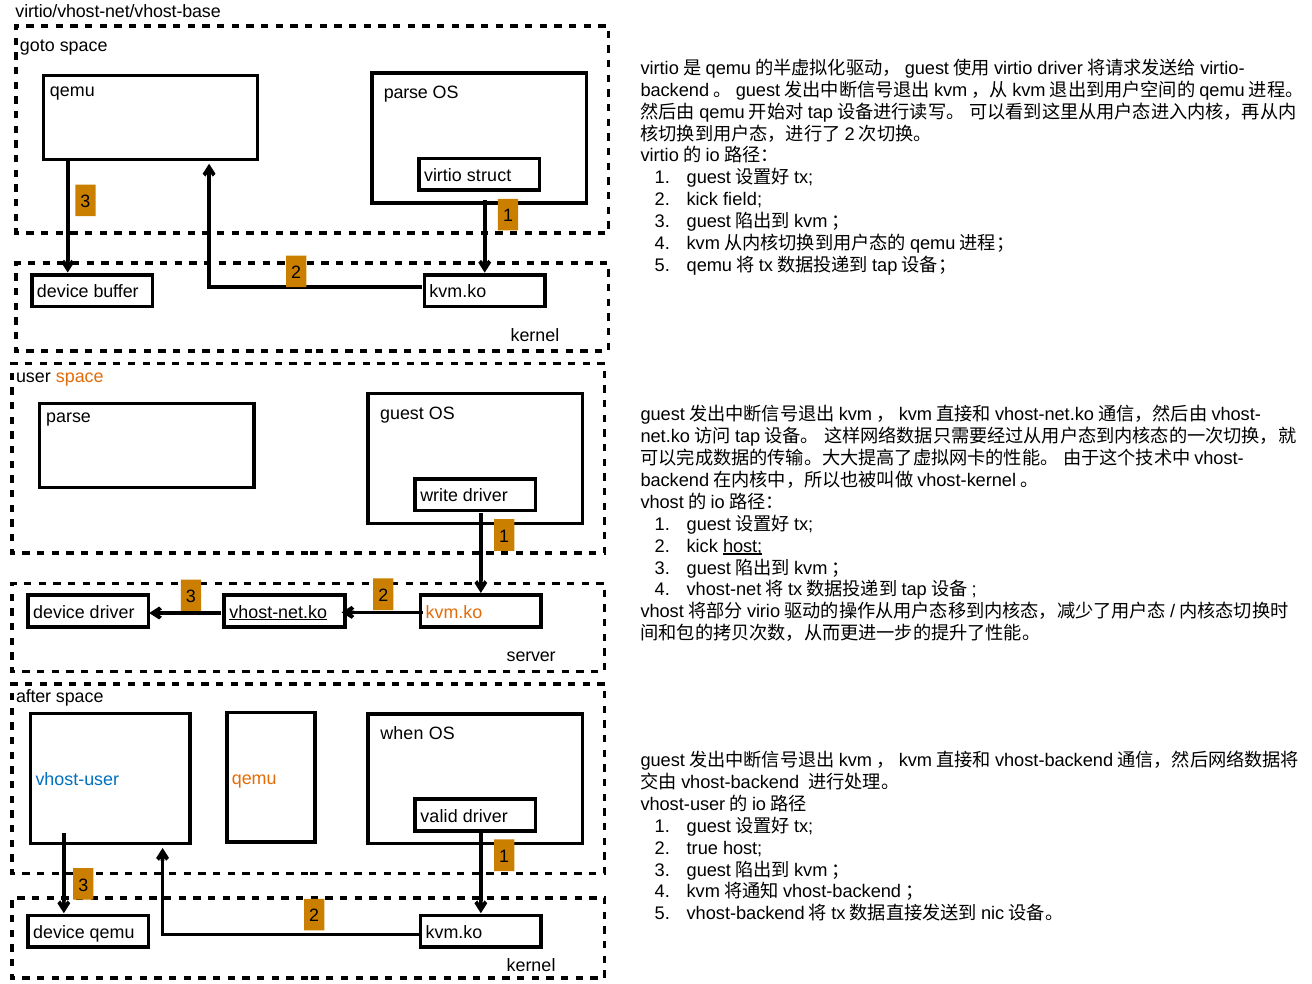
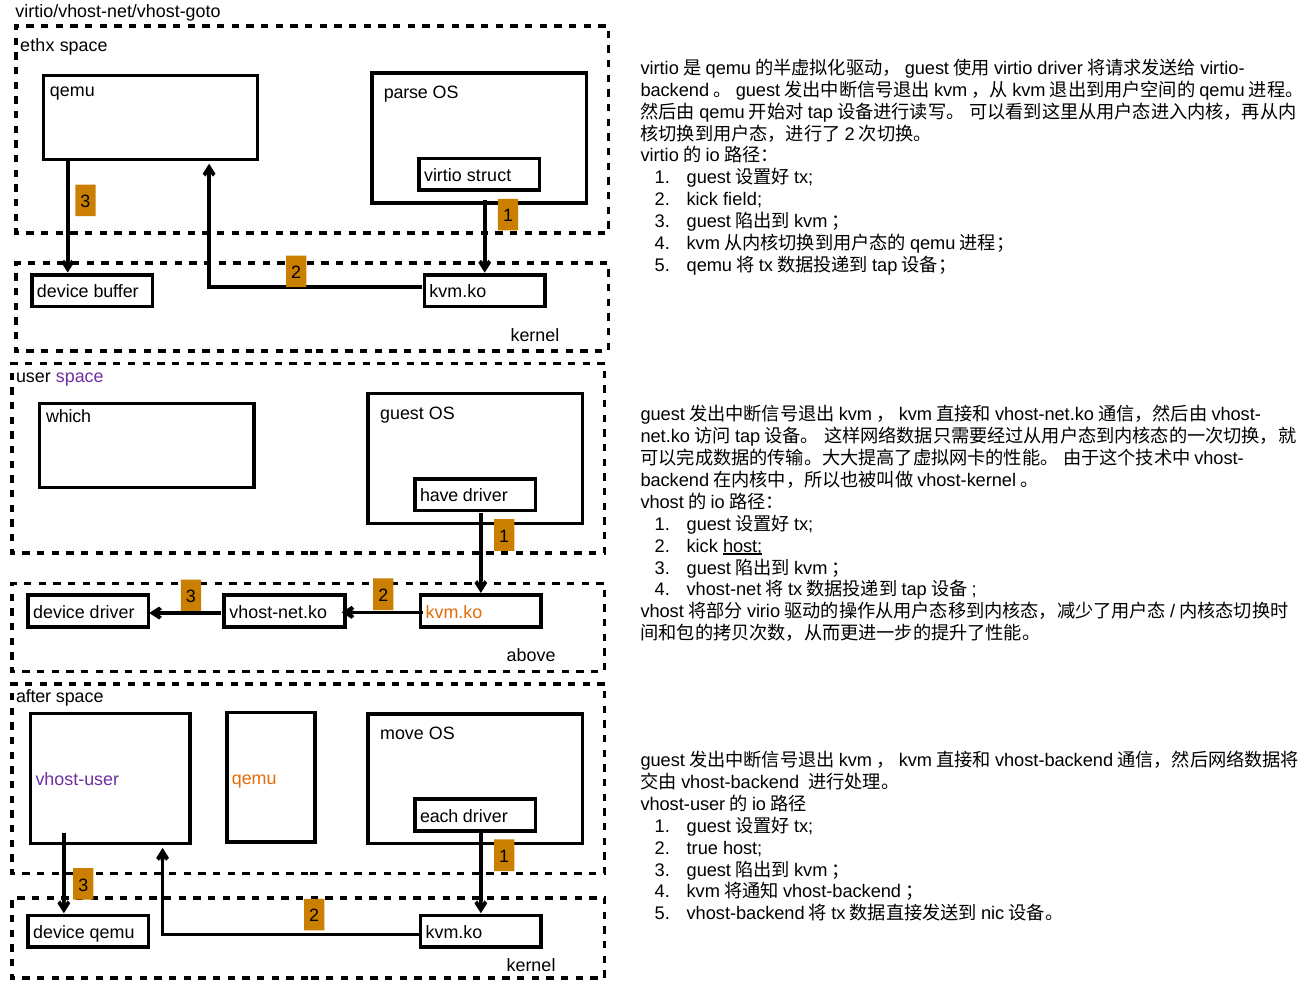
virtio/vhost-net/vhost-base: virtio/vhost-net/vhost-base -> virtio/vhost-net/vhost-goto (118, 12)
goto: goto -> ethx (37, 46)
space colour: orange -> purple (80, 376)
parse: parse -> which (69, 417)
write: write -> have (439, 496)
vhost-net.ko underline: present -> none (278, 612)
server: server -> above (531, 656)
when: when -> move (402, 733)
vhost-user colour: blue -> purple (77, 780)
valid: valid -> each (439, 816)
